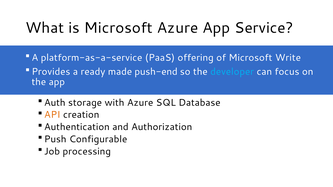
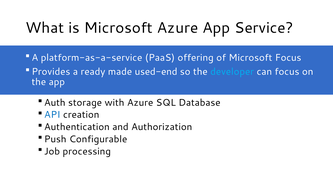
Microsoft Write: Write -> Focus (288, 58)
push-end: push-end -> used-end (156, 72)
API colour: orange -> blue (52, 115)
